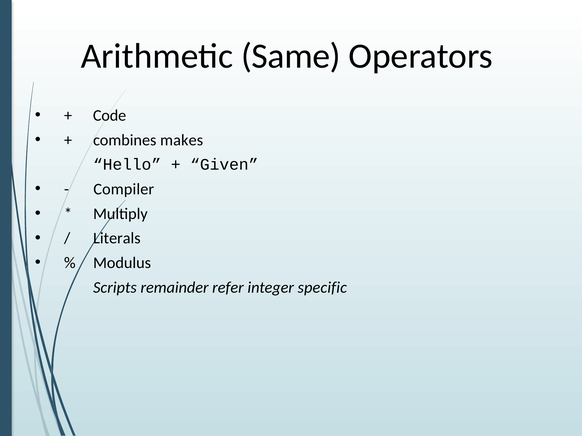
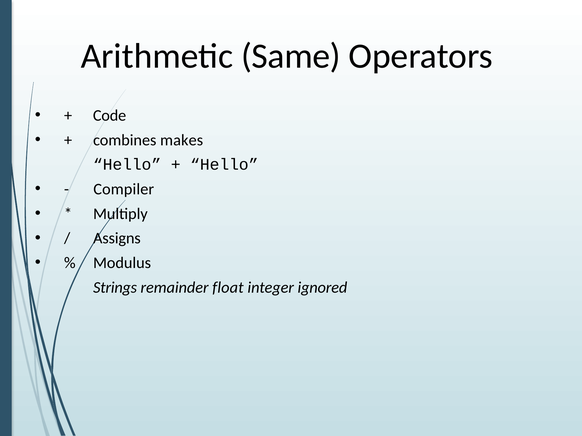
Given: Given -> Hello (224, 165)
Literals: Literals -> Assigns (117, 239)
Scripts: Scripts -> Strings (115, 288)
refer: refer -> float (228, 288)
specific: specific -> ignored (322, 288)
